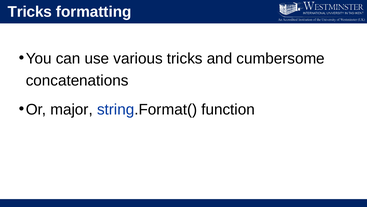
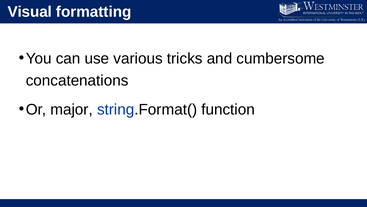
Tricks: Tricks -> Visual (30, 12)
